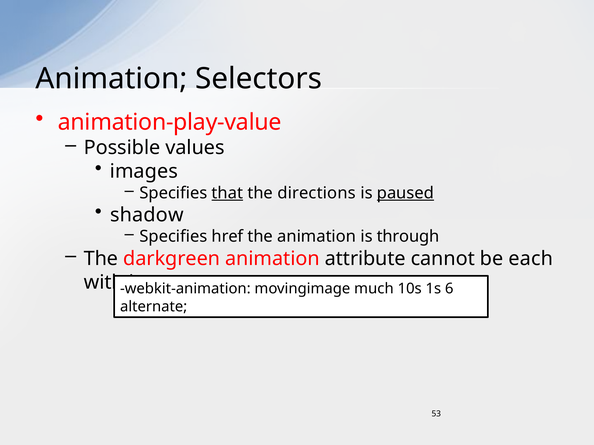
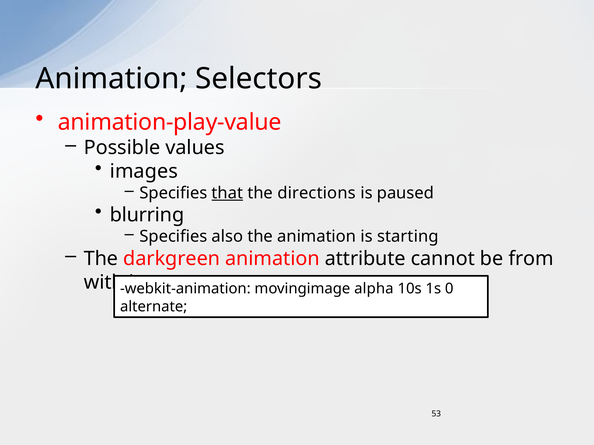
paused underline: present -> none (405, 193)
shadow: shadow -> blurring (147, 215)
href: href -> also (227, 237)
through: through -> starting (408, 237)
each: each -> from (531, 259)
much: much -> alpha (374, 289)
6: 6 -> 0 (449, 289)
